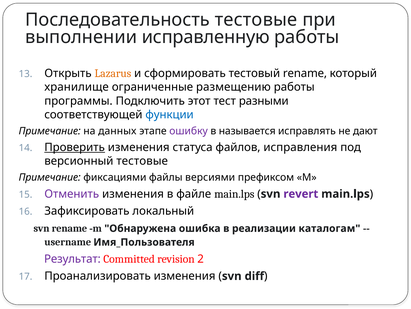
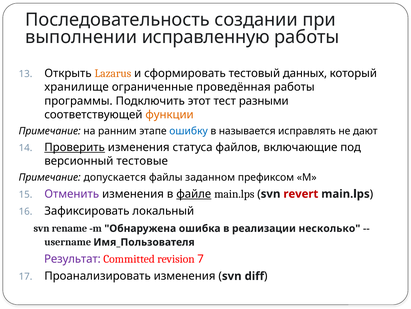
Последовательность тестовые: тестовые -> создании (256, 20)
тестовый rename: rename -> данных (305, 73)
размещению: размещению -> проведённая (233, 87)
функции colour: blue -> orange (170, 114)
данных: данных -> ранним (117, 131)
ошибку colour: purple -> blue (189, 131)
исправления: исправления -> включающие (300, 147)
фиксациями: фиксациями -> допускается (115, 177)
версиями: версиями -> заданном (210, 177)
файле underline: none -> present (194, 193)
revert colour: purple -> red (301, 193)
каталогам: каталогам -> несколько (329, 228)
2: 2 -> 7 (201, 258)
